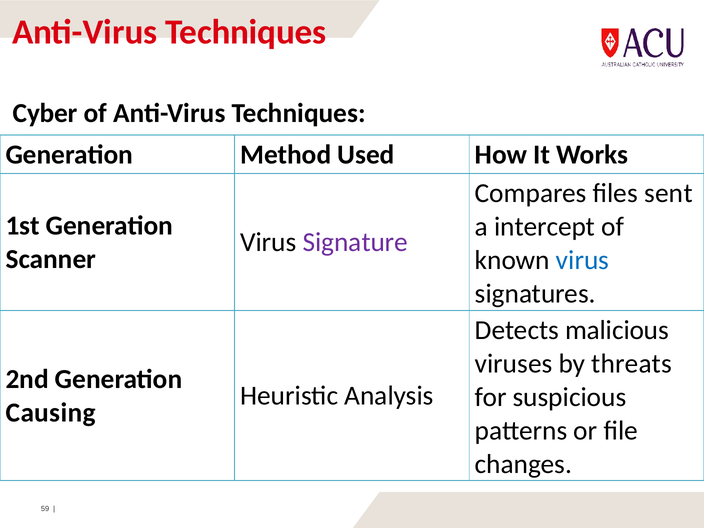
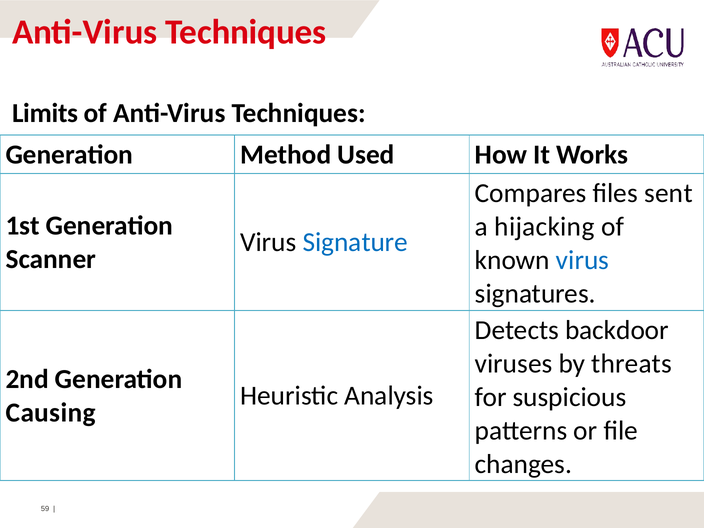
Cyber: Cyber -> Limits (45, 113)
intercept: intercept -> hijacking (544, 227)
Signature colour: purple -> blue (355, 242)
malicious: malicious -> backdoor (617, 330)
